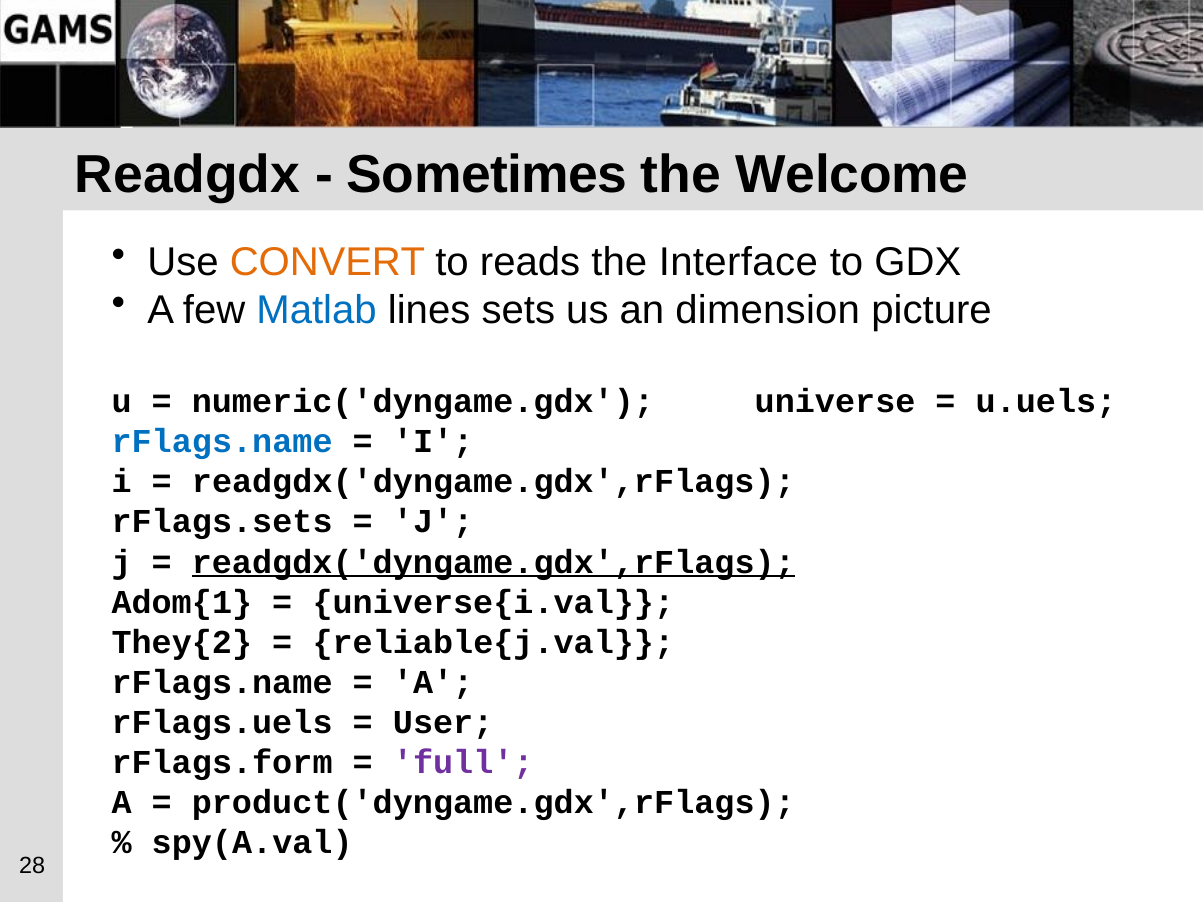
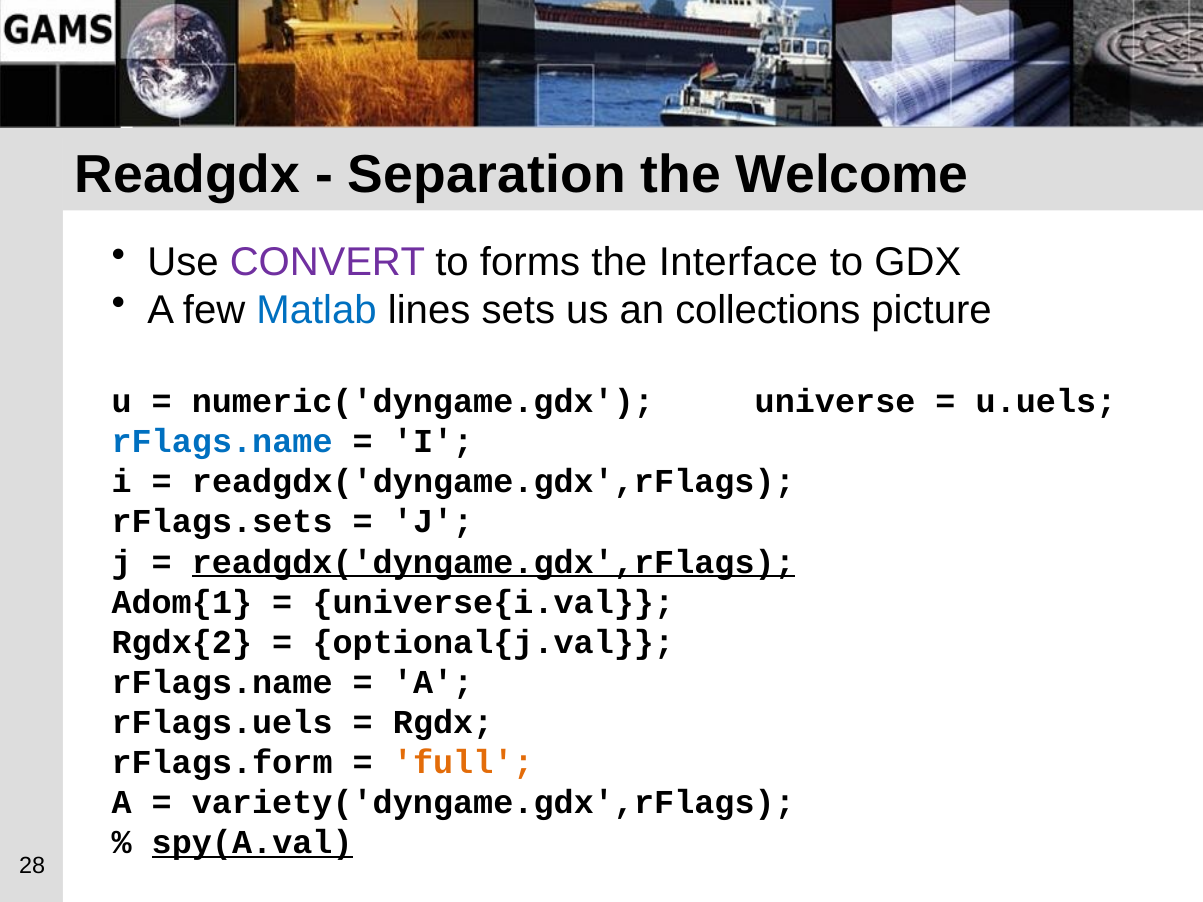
Sometimes: Sometimes -> Separation (487, 175)
CONVERT colour: orange -> purple (328, 262)
reads: reads -> forms (530, 262)
dimension: dimension -> collections (768, 310)
They{2: They{2 -> Rgdx{2 (182, 642)
reliable{j.val: reliable{j.val -> optional{j.val (493, 642)
User: User -> Rgdx (443, 723)
full colour: purple -> orange (463, 763)
product('dyngame.gdx',rFlags: product('dyngame.gdx',rFlags -> variety('dyngame.gdx',rFlags (493, 803)
spy(A.val underline: none -> present (252, 843)
